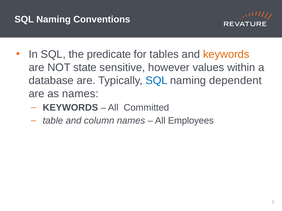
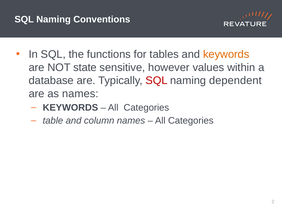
predicate: predicate -> functions (109, 54)
SQL colour: blue -> red (157, 81)
Committed: Committed -> Categories (146, 108)
Employees: Employees -> Categories (191, 121)
